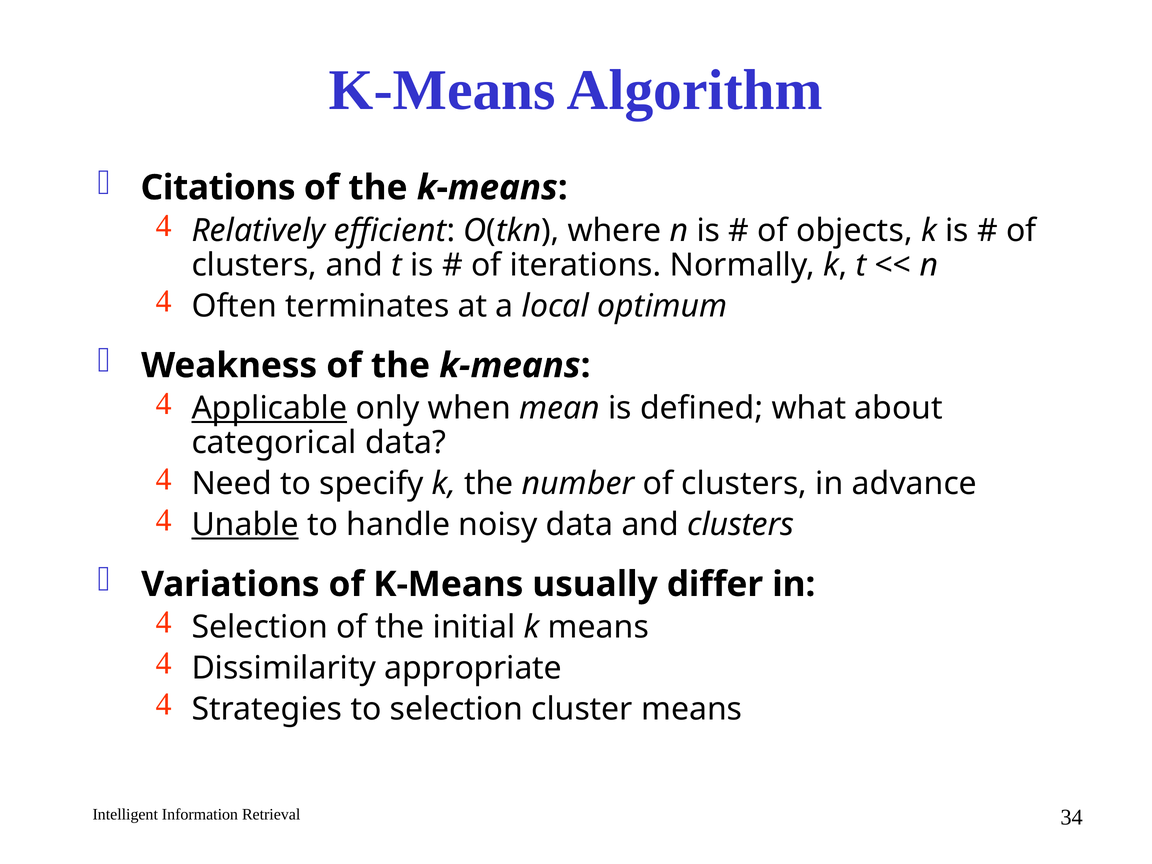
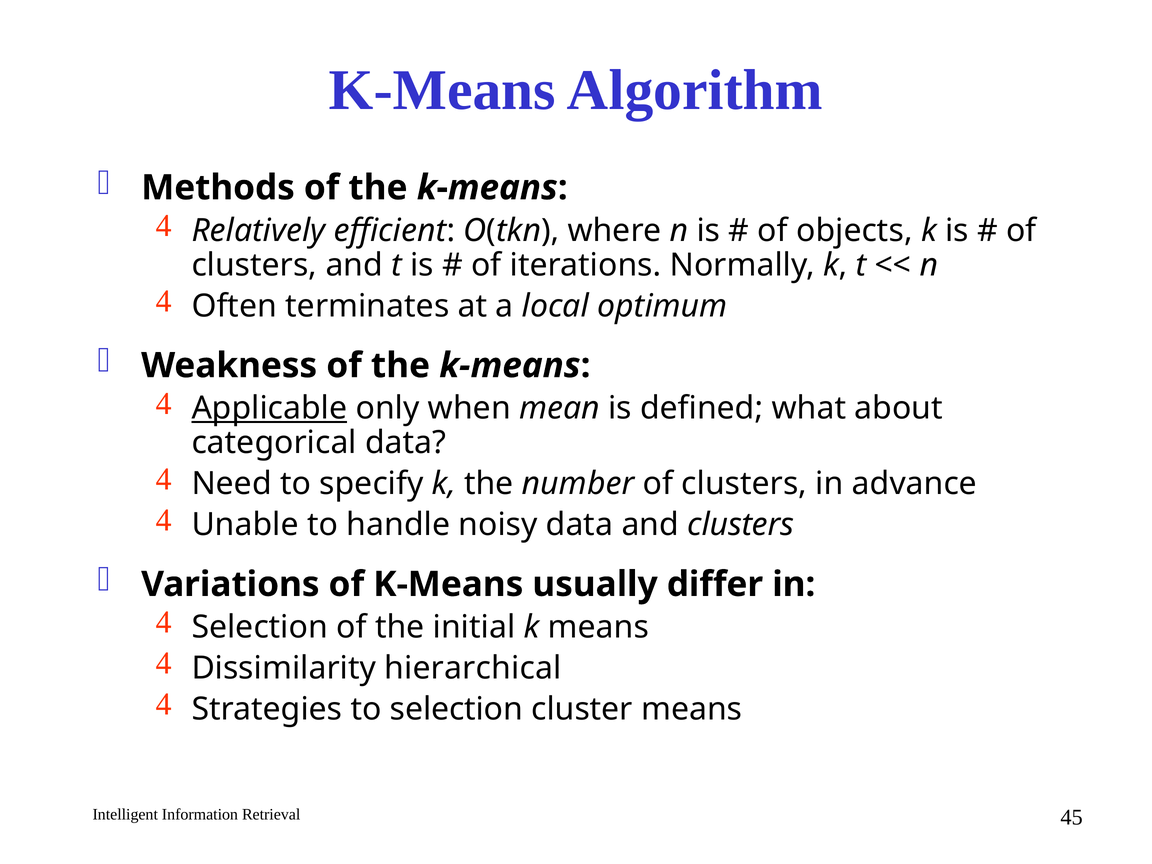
Citations: Citations -> Methods (218, 188)
Unable underline: present -> none (245, 525)
appropriate: appropriate -> hierarchical (473, 668)
34: 34 -> 45 (1072, 818)
